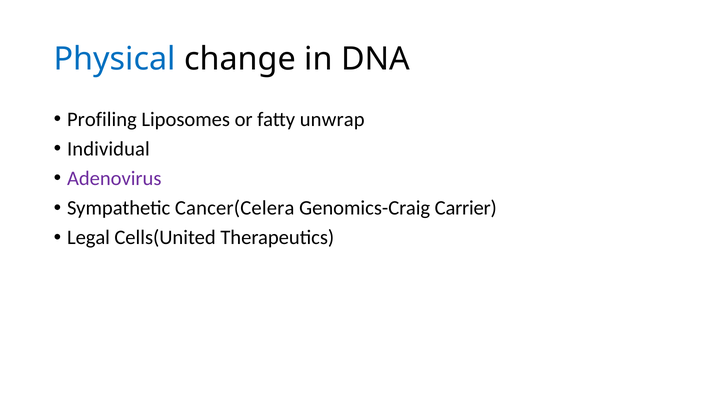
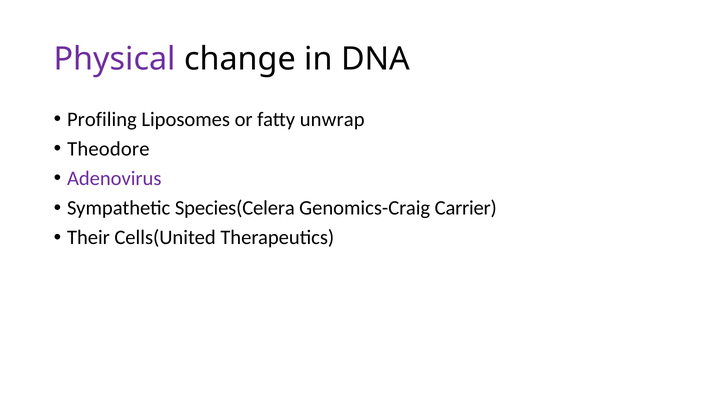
Physical colour: blue -> purple (115, 59)
Individual: Individual -> Theodore (108, 149)
Cancer(Celera: Cancer(Celera -> Species(Celera (235, 208)
Legal: Legal -> Their (88, 238)
